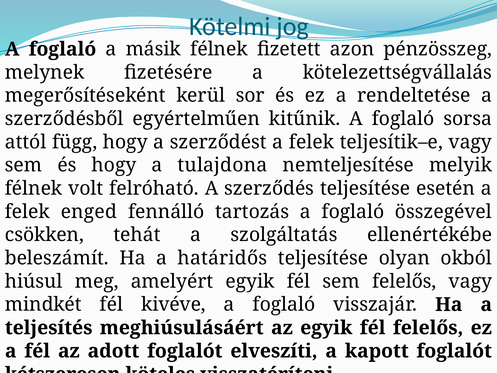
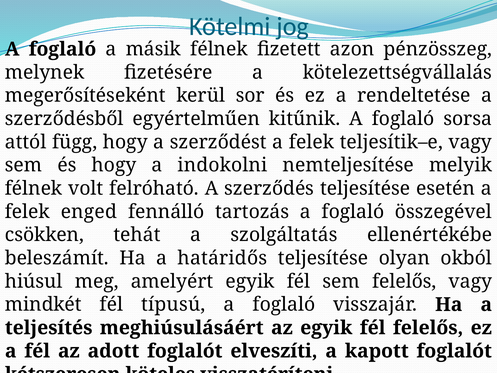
tulajdona: tulajdona -> indokolni (222, 165)
kivéve: kivéve -> típusú (173, 304)
